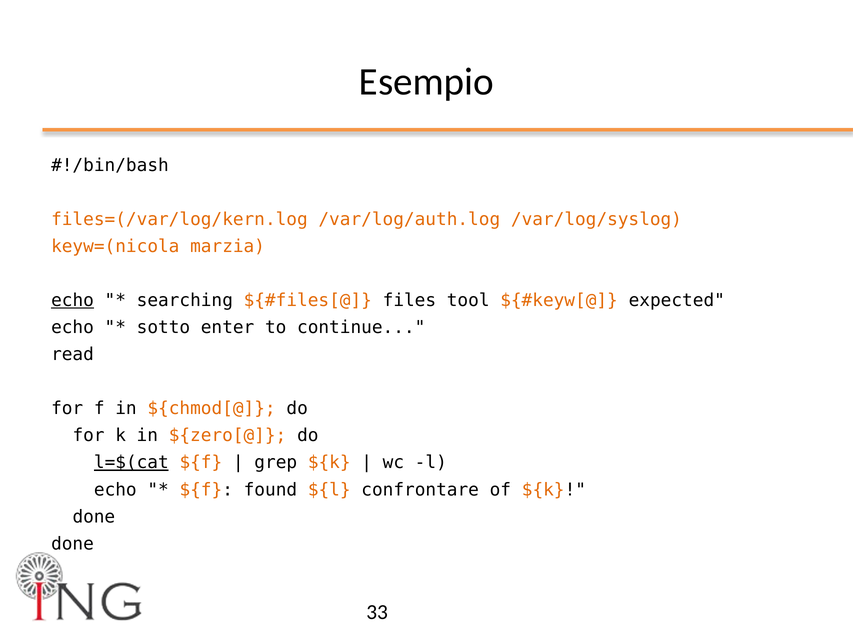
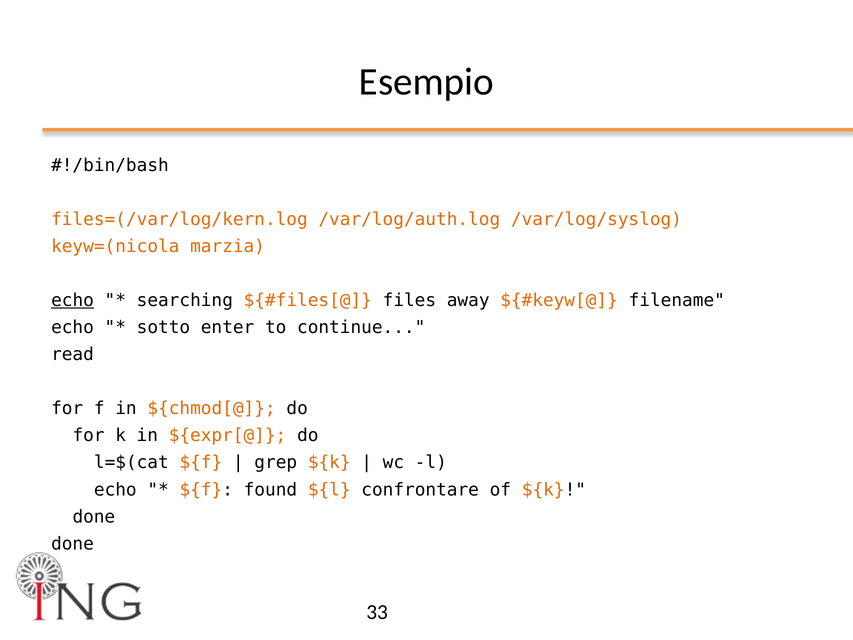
tool: tool -> away (468, 300)
expected: expected -> filename (677, 300)
${zero[@: ${zero[@ -> ${expr[@ (228, 435)
l=$(cat underline: present -> none (131, 462)
